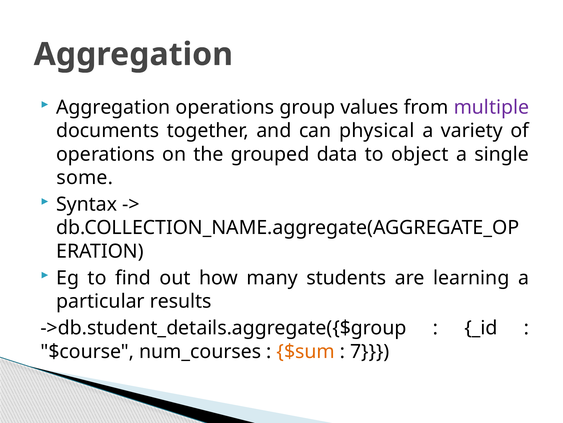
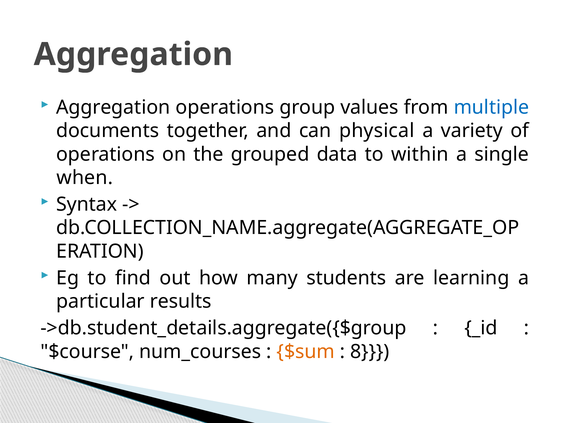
multiple colour: purple -> blue (491, 107)
object: object -> within (420, 154)
some: some -> when (85, 177)
7: 7 -> 8 (370, 351)
